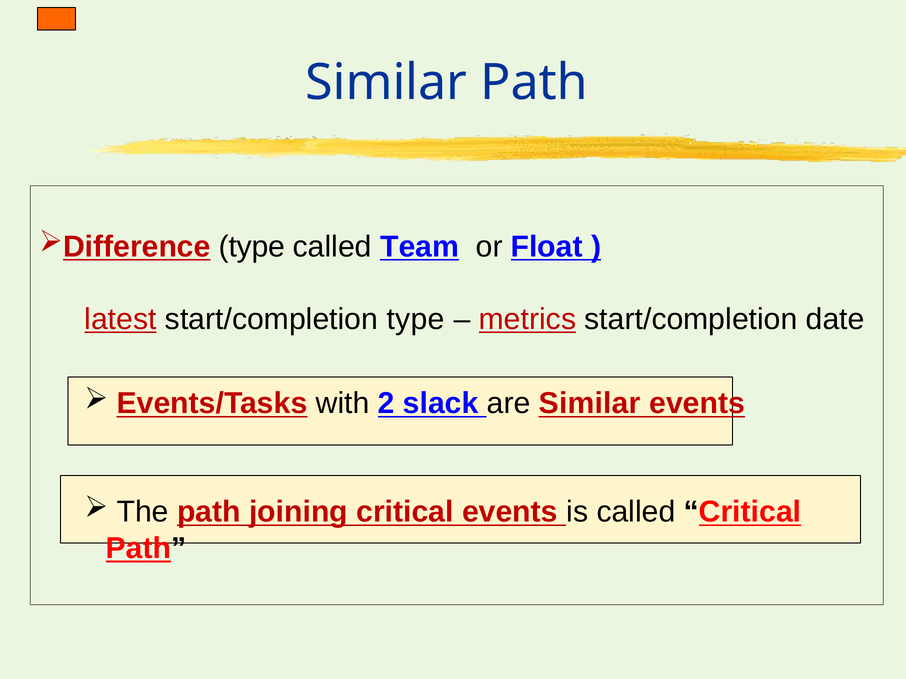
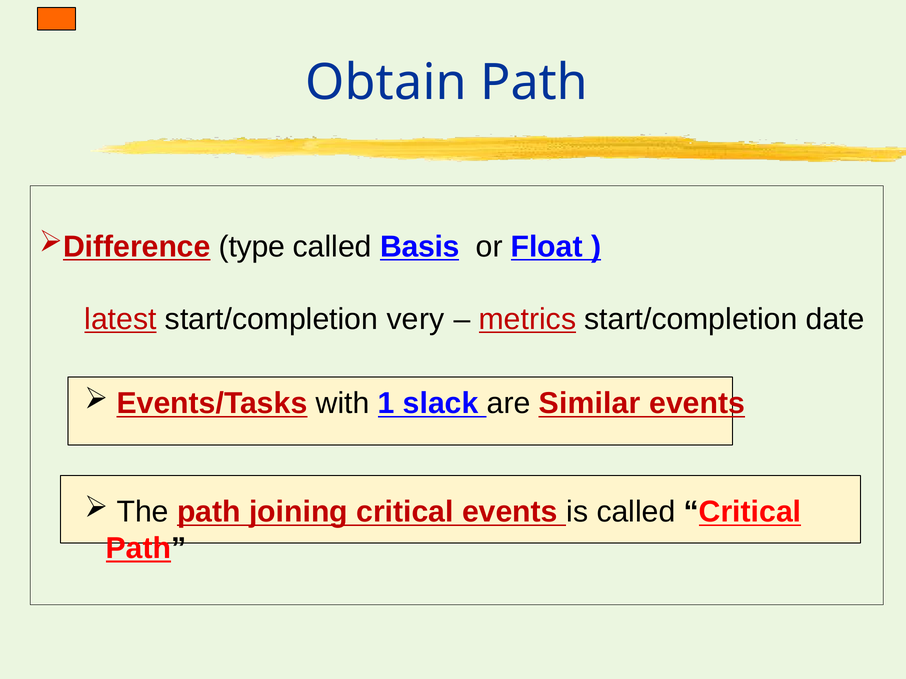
Similar: Similar -> Obtain (386, 83)
Team: Team -> Basis (420, 247)
start/completion type: type -> very (416, 319)
2: 2 -> 1 (386, 404)
